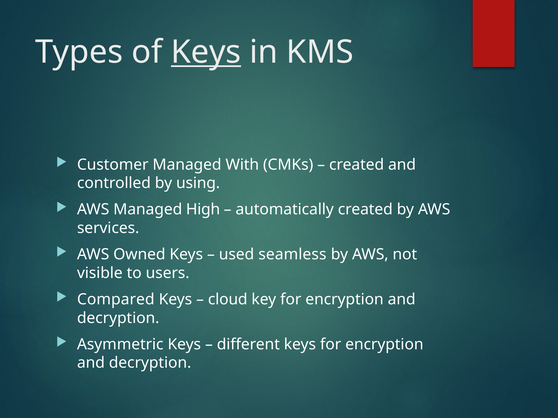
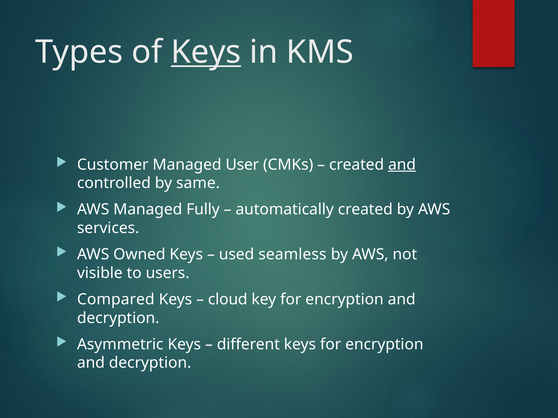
With: With -> User (242, 165)
and underline: none -> present (402, 165)
using: using -> same (198, 183)
High: High -> Fully (203, 210)
